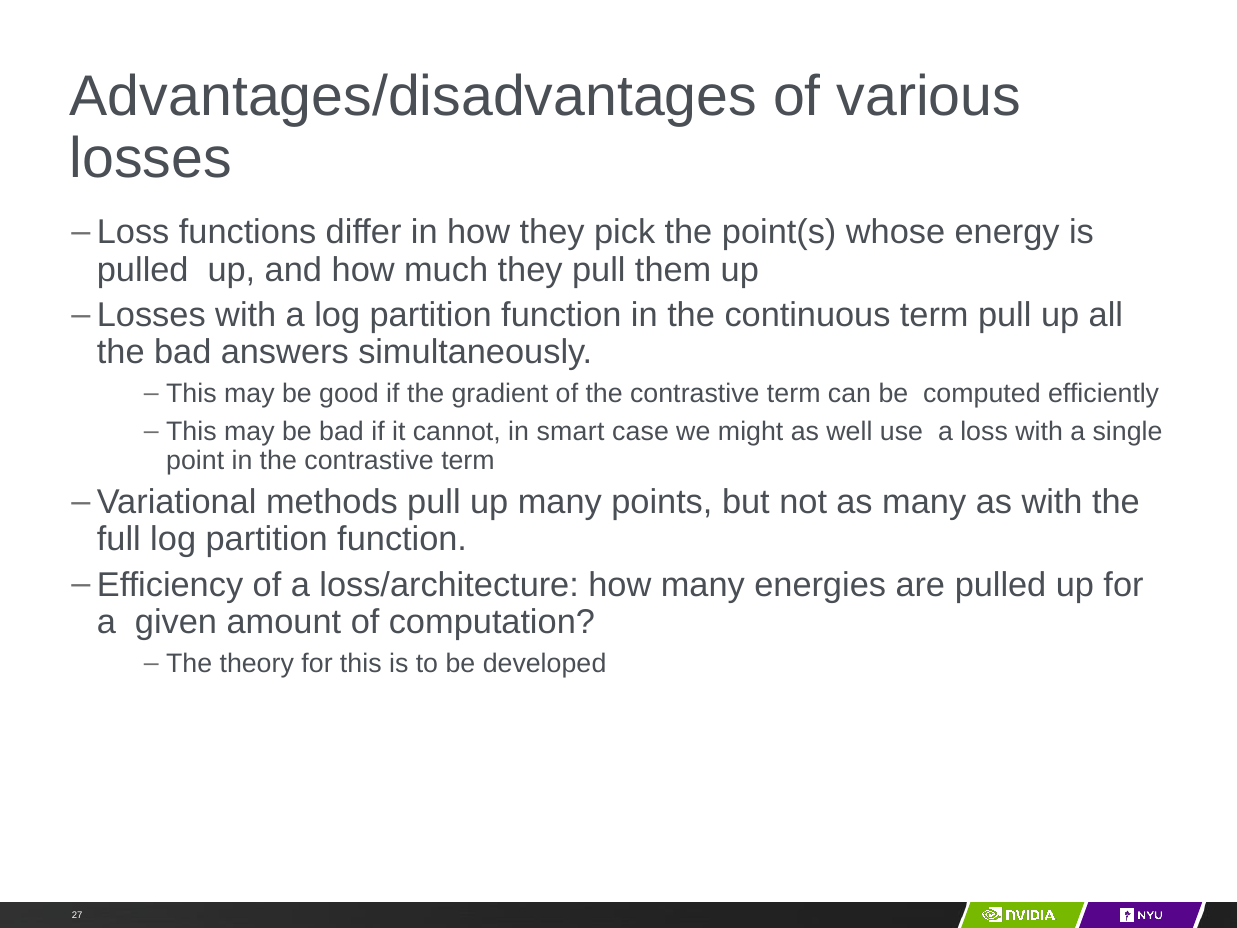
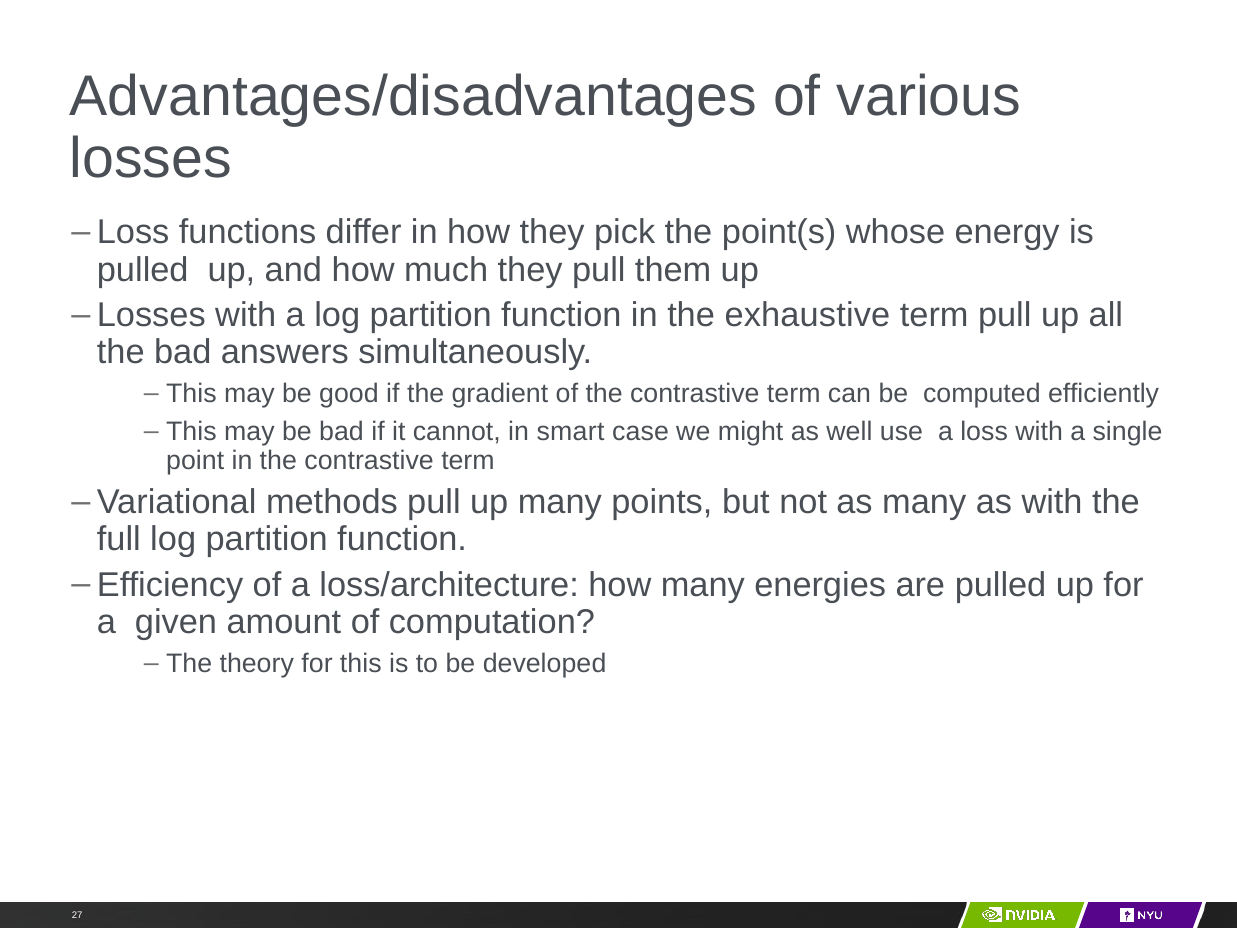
continuous: continuous -> exhaustive (807, 315)
